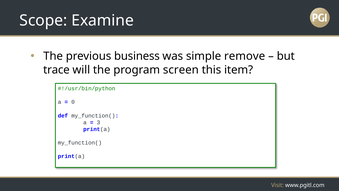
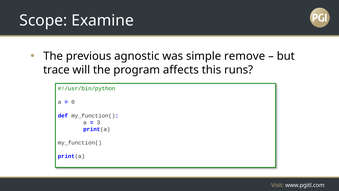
business: business -> agnostic (137, 56)
screen: screen -> affects (181, 70)
item: item -> runs (239, 70)
